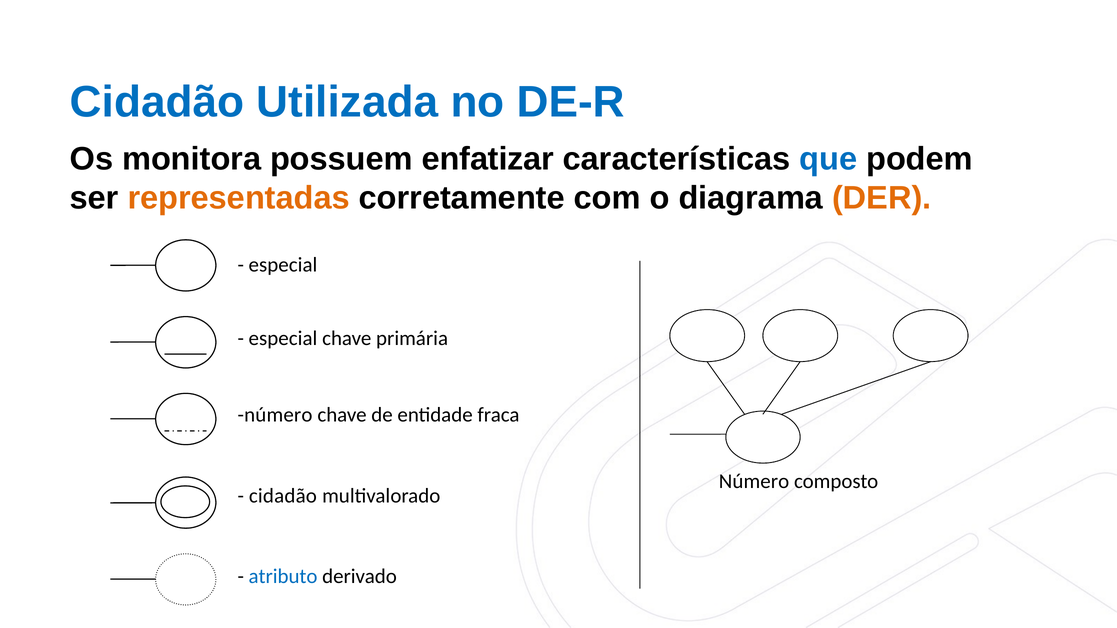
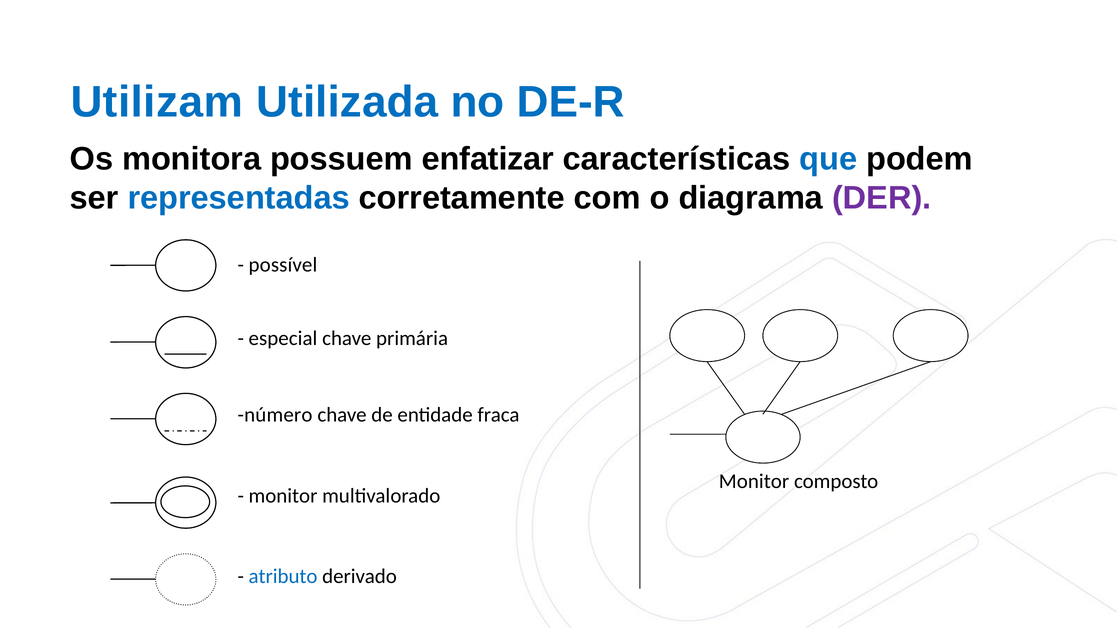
Cidadão: Cidadão -> Utilizam (157, 102)
representadas colour: orange -> blue (239, 198)
DER colour: orange -> purple (882, 198)
especial: especial -> possível (283, 265)
Número: Número -> Monitor (754, 481)
cidadão: cidadão -> monitor (283, 496)
